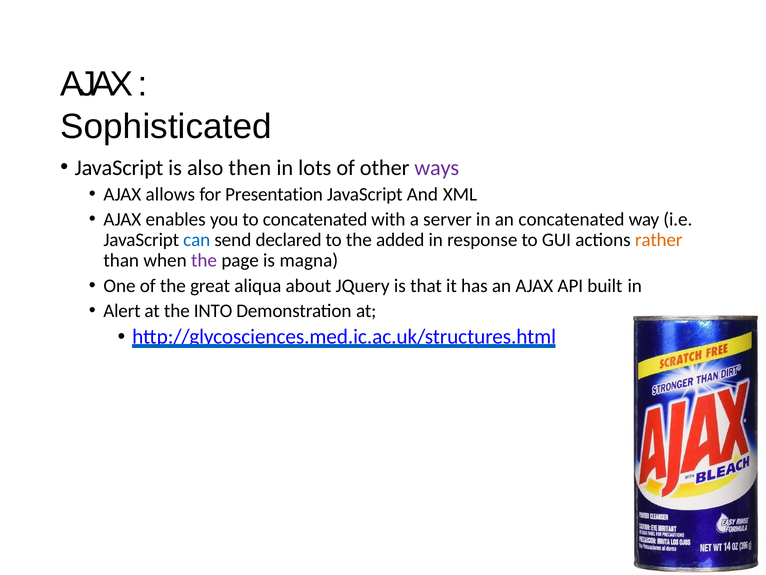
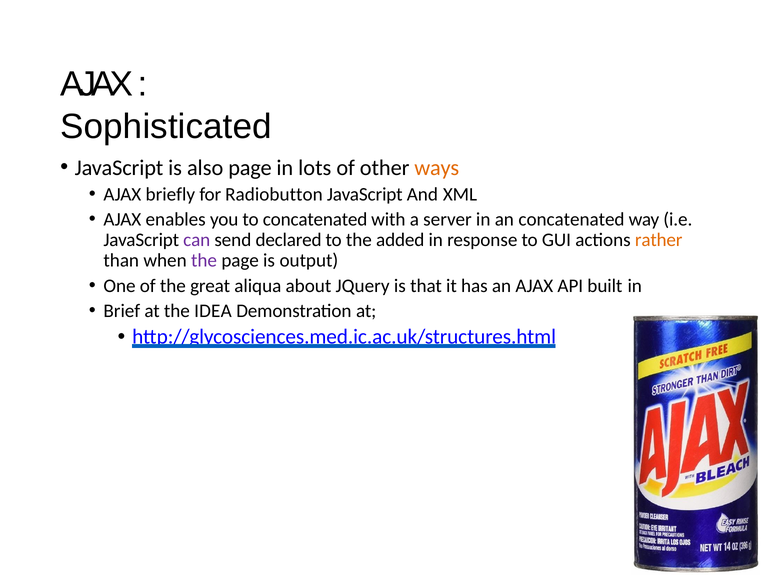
also then: then -> page (250, 168)
ways colour: purple -> orange (437, 168)
allows: allows -> briefly (170, 194)
Presentation: Presentation -> Radiobutton (274, 194)
can colour: blue -> purple (197, 240)
magna: magna -> output (309, 260)
Alert: Alert -> Brief (122, 311)
INTO: INTO -> IDEA (213, 311)
